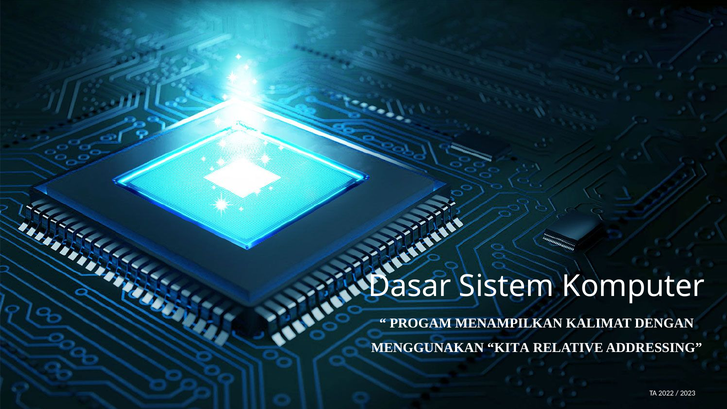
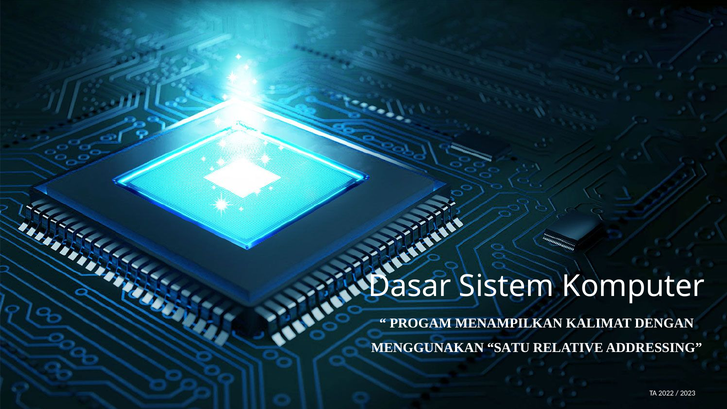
KITA: KITA -> SATU (509, 348)
